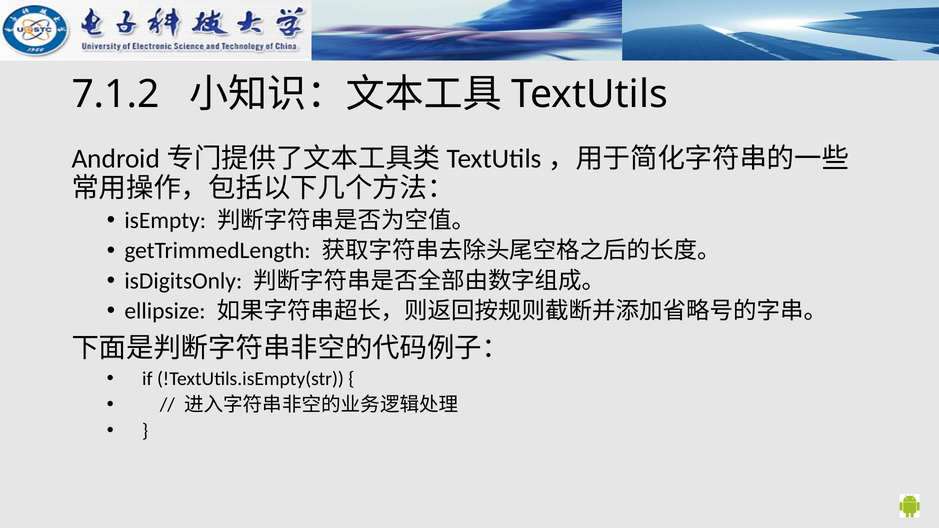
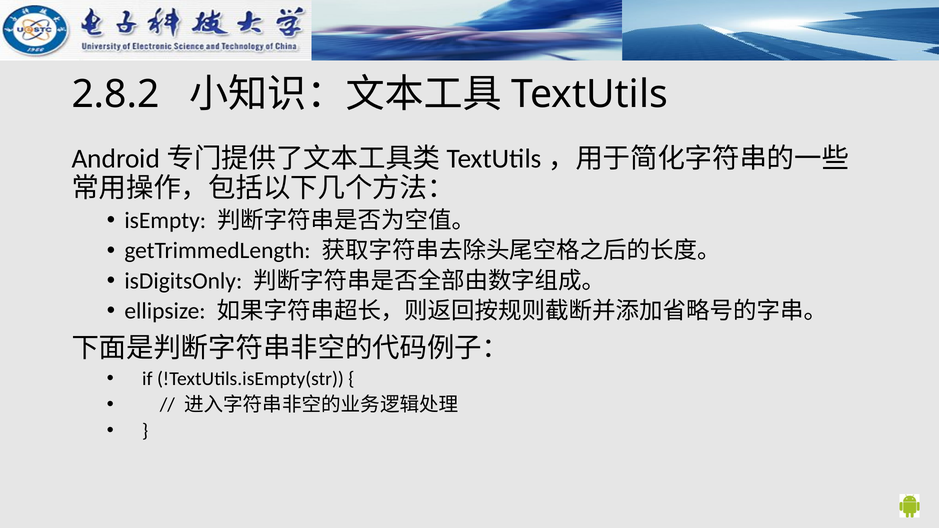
7.1.2: 7.1.2 -> 2.8.2 (116, 95)
